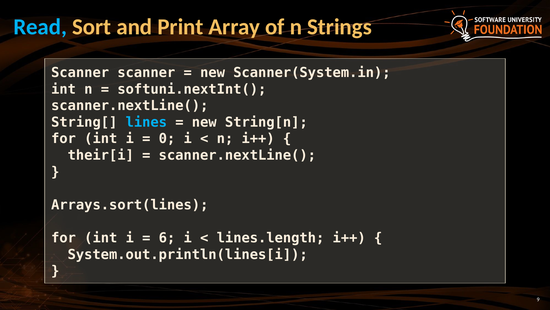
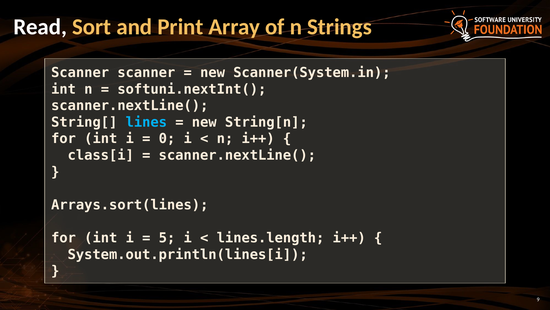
Read colour: light blue -> white (40, 27)
their[i: their[i -> class[i (101, 155)
6: 6 -> 5 (167, 238)
